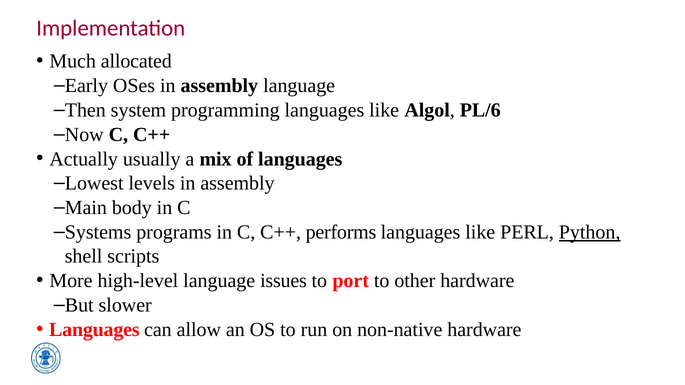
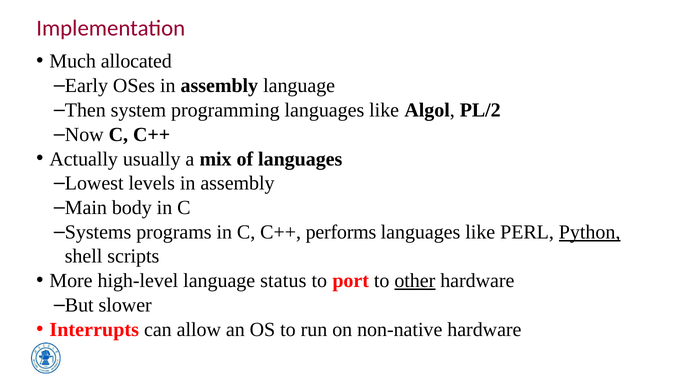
PL/6: PL/6 -> PL/2 (480, 110)
issues: issues -> status (283, 281)
other underline: none -> present (415, 281)
Languages: Languages -> Interrupts (94, 330)
